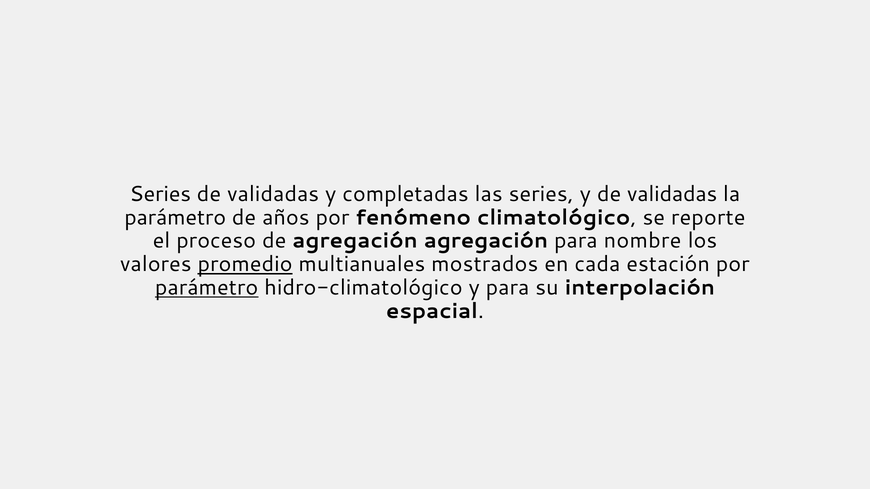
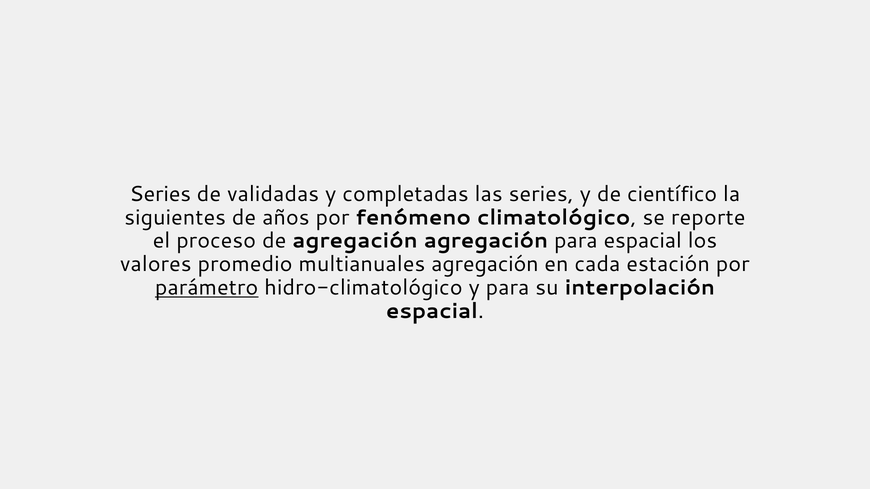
y de validadas: validadas -> científico (672, 194)
parámetro: parámetro -> siguientes (175, 217)
para nombre: nombre -> espacial (643, 241)
promedio underline: present -> none (245, 264)
multianuales mostrados: mostrados -> agregación (485, 264)
